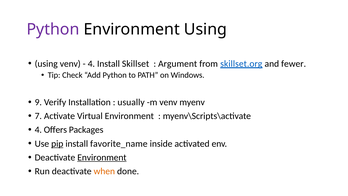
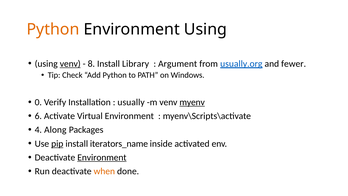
Python colour: purple -> orange (53, 29)
venv underline: none -> present (70, 64)
4: 4 -> 8 (91, 64)
Skillset: Skillset -> Library (136, 64)
skillset.org: skillset.org -> usually.org (241, 64)
9: 9 -> 0 (38, 102)
myenv underline: none -> present (192, 102)
7: 7 -> 6 (38, 116)
Offers: Offers -> Along (55, 130)
favorite_name: favorite_name -> iterators_name (119, 143)
